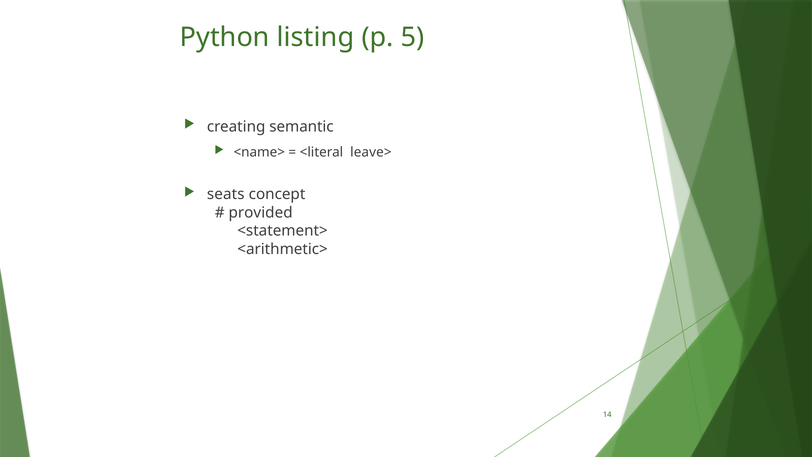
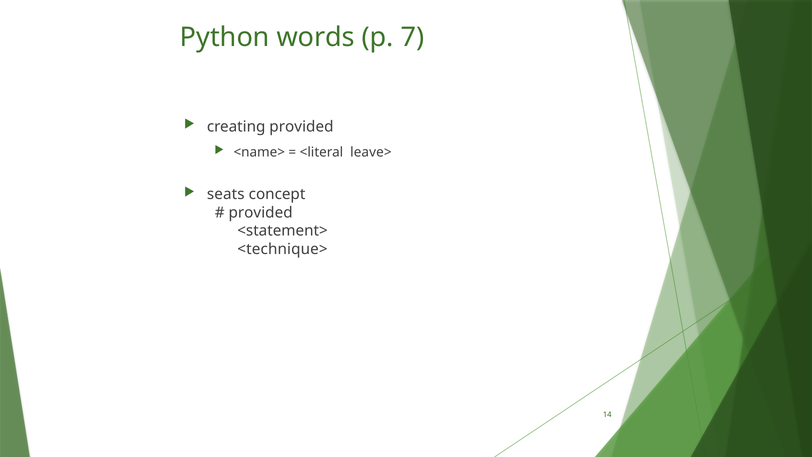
listing: listing -> words (316, 37)
5: 5 -> 7 (412, 37)
creating semantic: semantic -> provided (301, 127)
<arithmetic>: <arithmetic> -> <technique> (283, 249)
